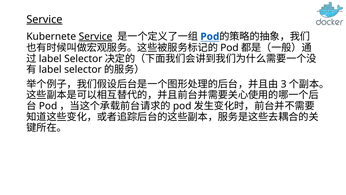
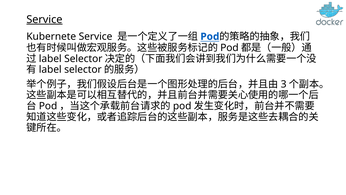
Service underline: present -> none (96, 37)
